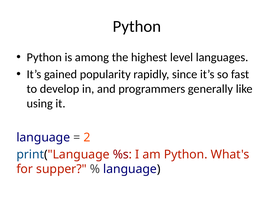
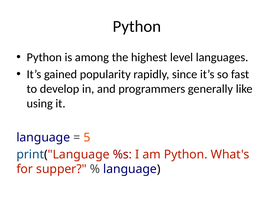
2: 2 -> 5 (87, 138)
